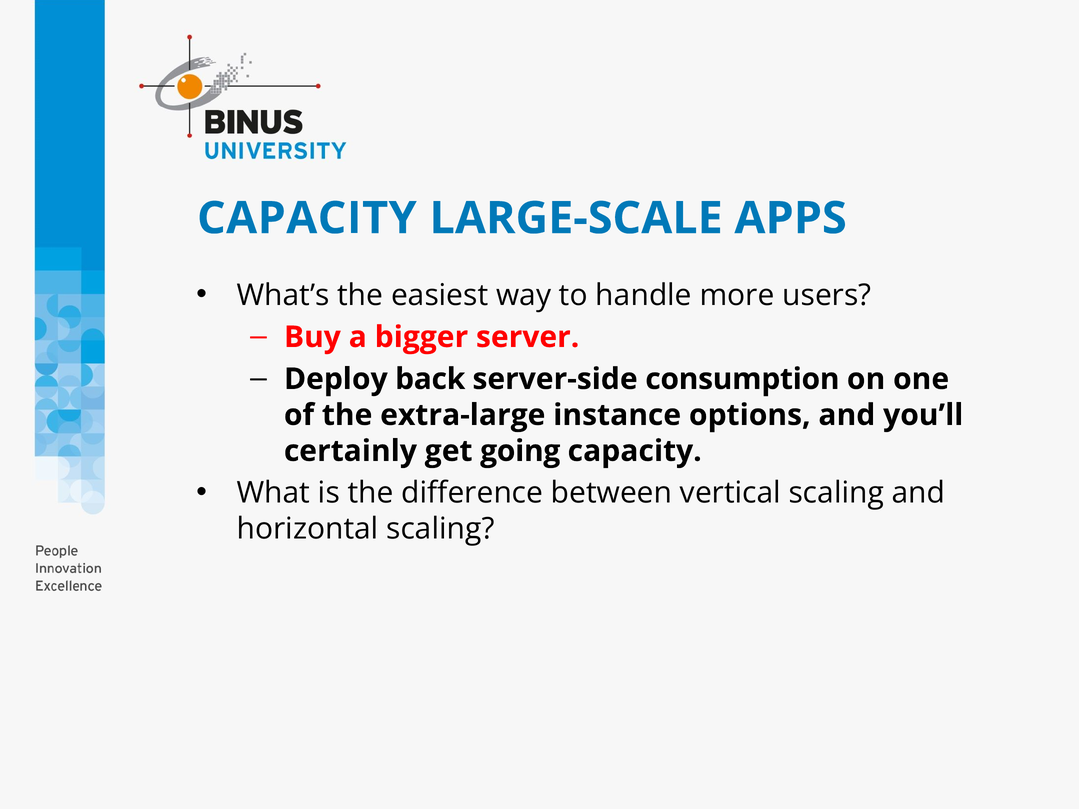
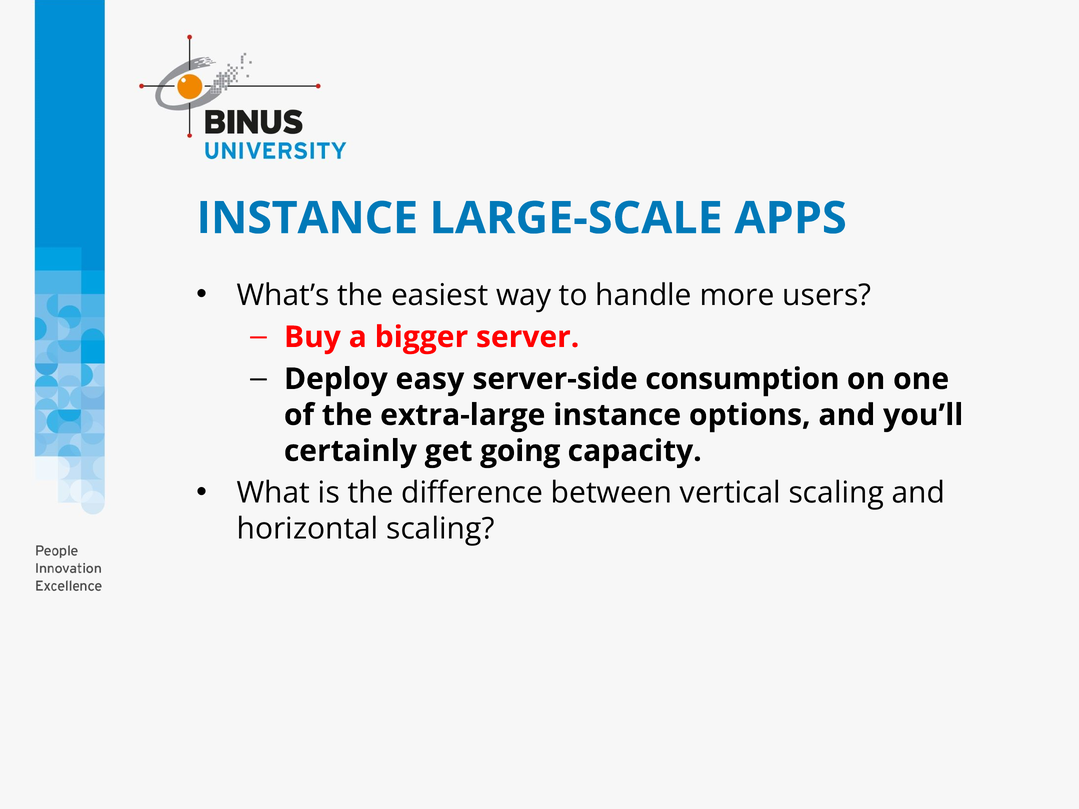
CAPACITY: CAPACITY -> INSTANCE (307, 218)
back: back -> easy (430, 379)
